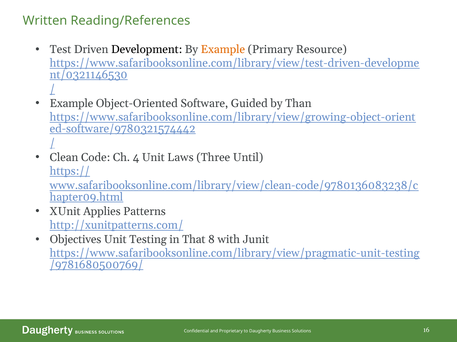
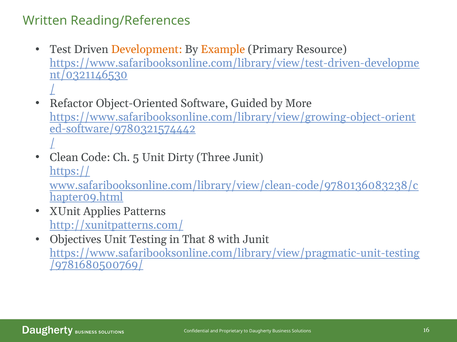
Development colour: black -> orange (147, 50)
Example: Example -> Refactor (71, 104)
Than: Than -> More (298, 104)
4: 4 -> 5 (136, 158)
Laws: Laws -> Dirty (181, 158)
Three Until: Until -> Junit (248, 158)
